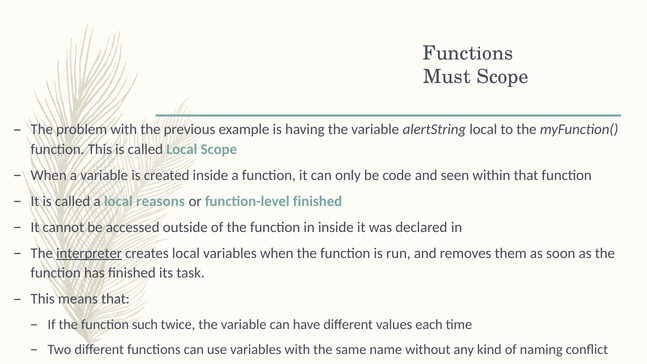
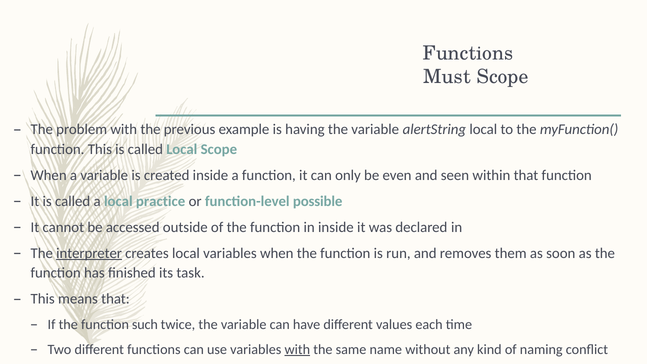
code: code -> even (397, 175)
reasons: reasons -> practice (161, 201)
function-level finished: finished -> possible (318, 201)
with underline: none -> present (297, 349)
